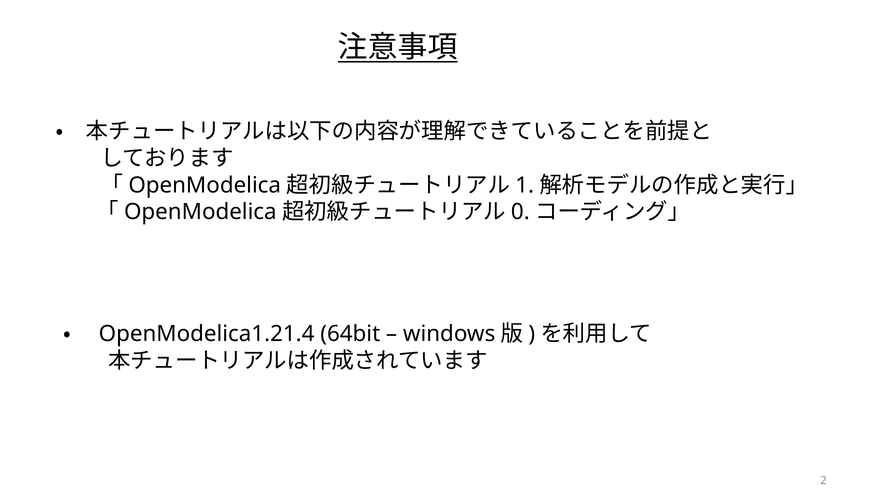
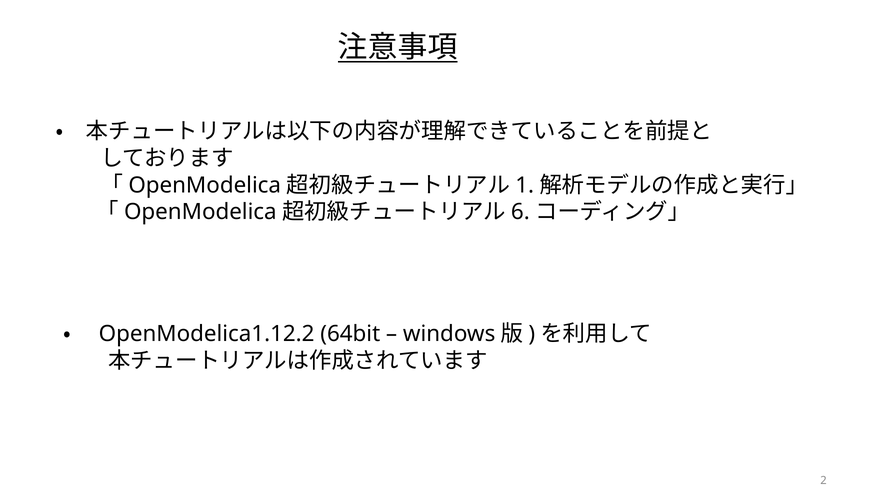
0: 0 -> 6 (520, 212)
OpenModelica1.21.4: OpenModelica1.21.4 -> OpenModelica1.12.2 (207, 334)
